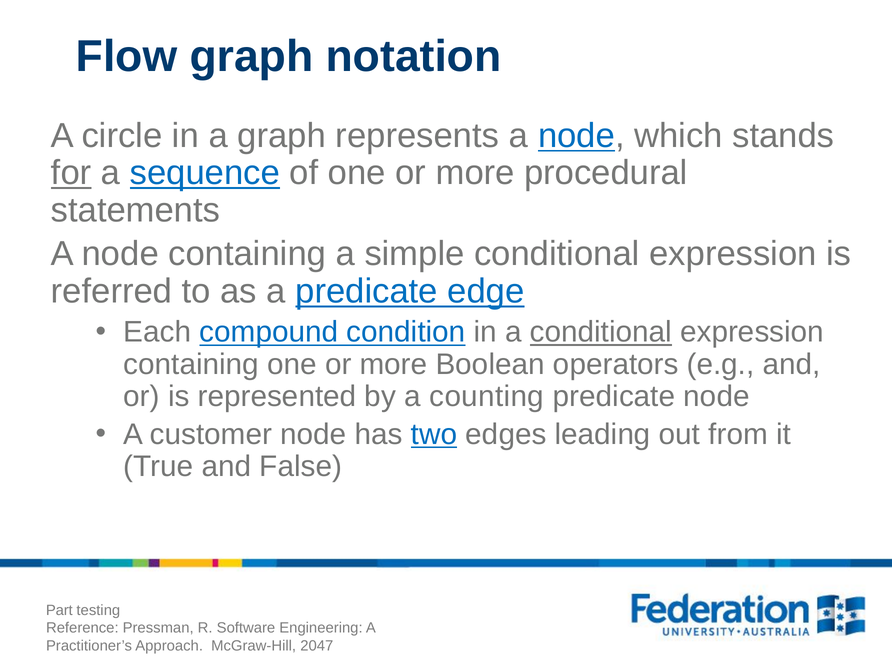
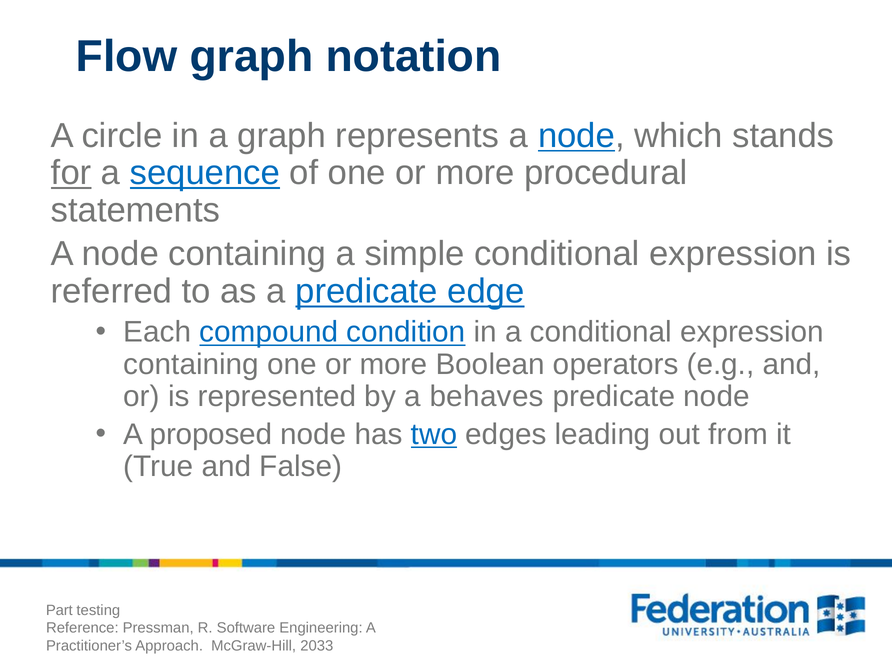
conditional underline: present -> none (601, 332)
counting: counting -> behaves (487, 396)
customer: customer -> proposed (211, 434)
2047: 2047 -> 2033 (317, 646)
